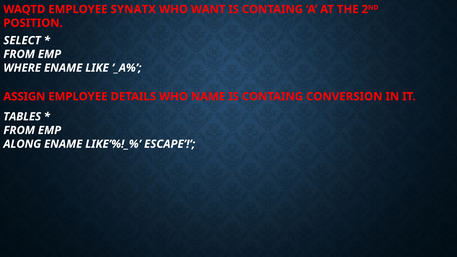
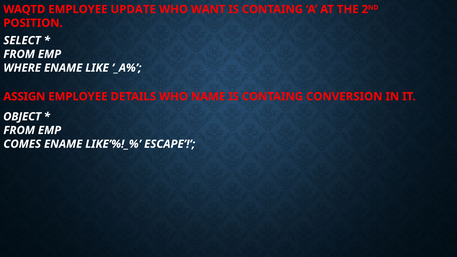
SYNATX: SYNATX -> UPDATE (133, 9)
TABLES: TABLES -> OBJECT (22, 117)
ALONG: ALONG -> COMES (22, 144)
